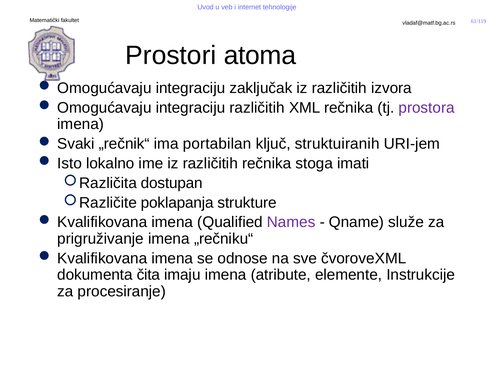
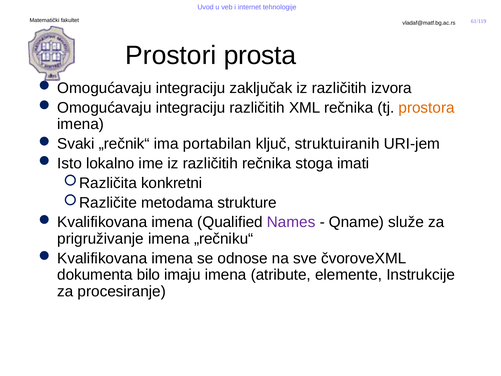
atoma: atoma -> prosta (260, 55)
prostora colour: purple -> orange (427, 108)
dostupan: dostupan -> konkretni (172, 183)
poklapanja: poklapanja -> metodama (177, 203)
čita: čita -> bilo (148, 275)
